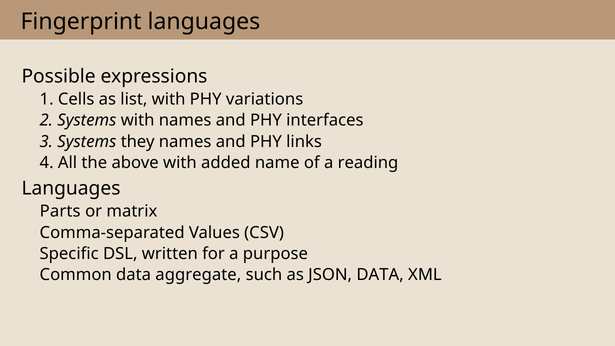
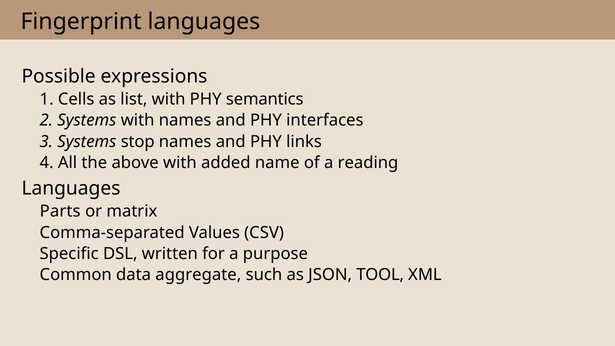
variations: variations -> semantics (265, 99)
they: they -> stop (138, 142)
JSON DATA: DATA -> TOOL (380, 275)
